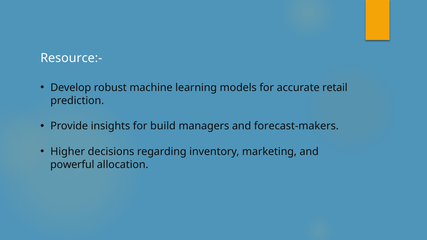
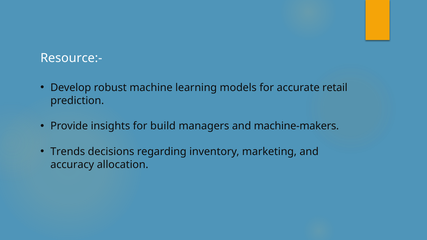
forecast-makers: forecast-makers -> machine-makers (296, 126)
Higher: Higher -> Trends (68, 152)
powerful: powerful -> accuracy (72, 165)
